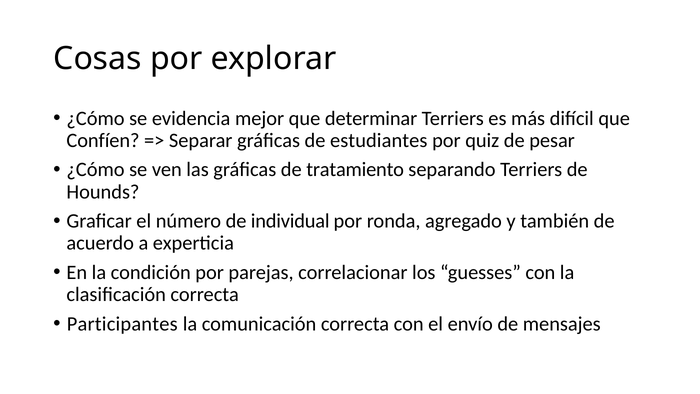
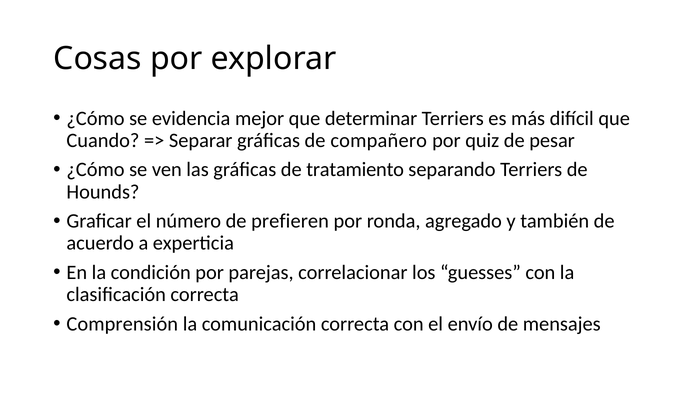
Confíen: Confíen -> Cuando (103, 140)
estudiantes: estudiantes -> compañero (379, 140)
individual: individual -> prefieren (290, 221)
Participantes: Participantes -> Comprensión (122, 324)
